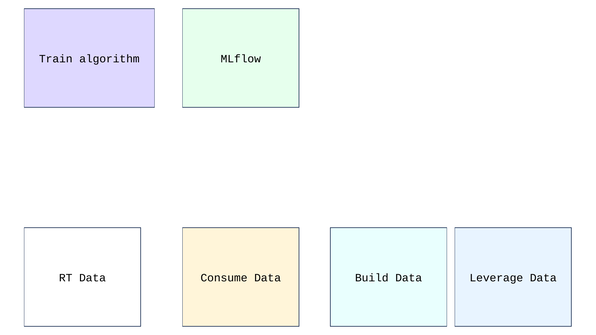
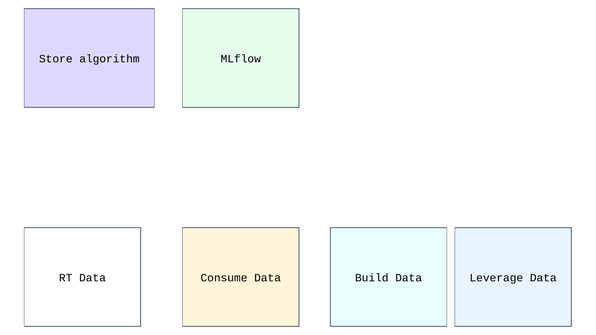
Train: Train -> Store (56, 59)
